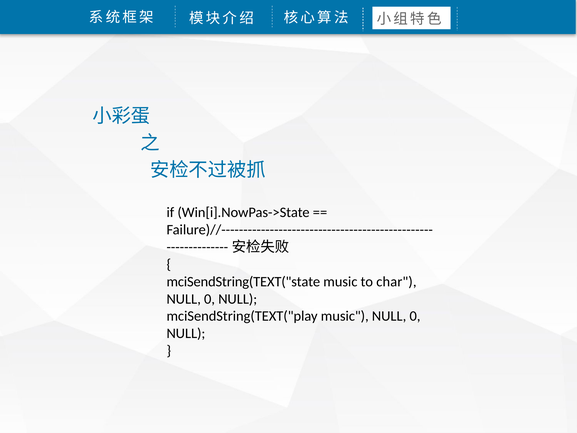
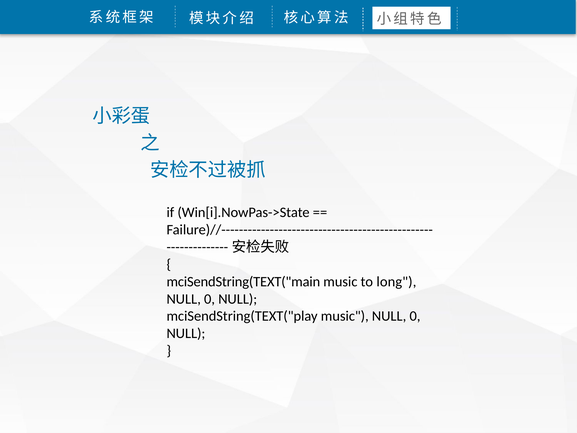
mciSendString(TEXT("state: mciSendString(TEXT("state -> mciSendString(TEXT("main (243, 281)
char: char -> long (396, 281)
